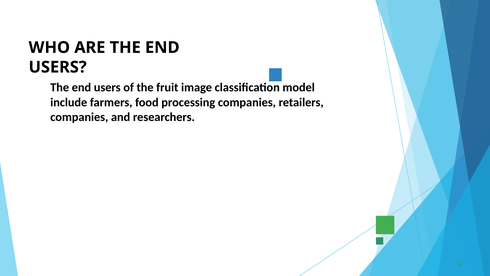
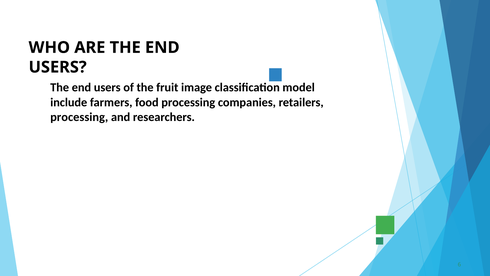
companies: companies -> processing (79, 117)
